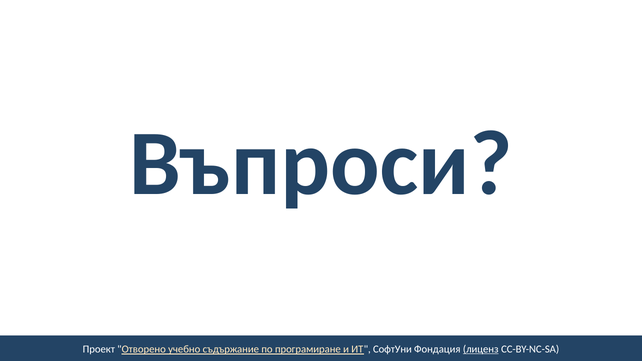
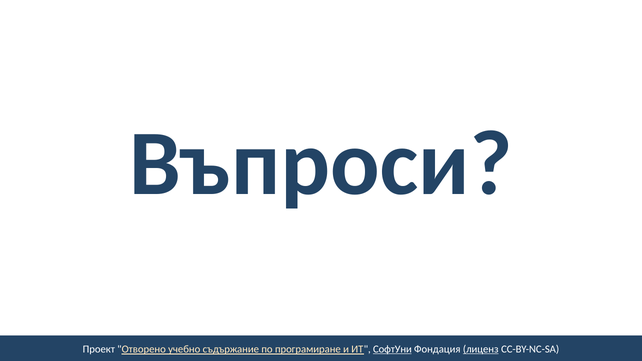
СофтУни underline: none -> present (392, 349)
